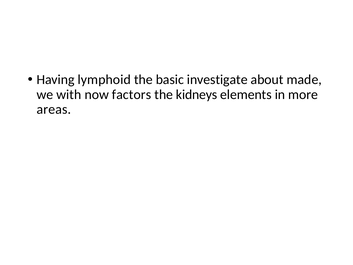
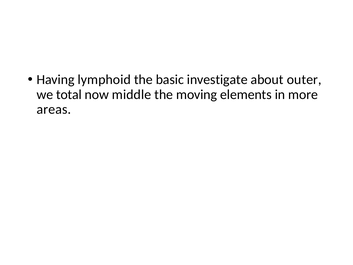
made: made -> outer (304, 80)
with: with -> total (69, 94)
factors: factors -> middle (132, 94)
kidneys: kidneys -> moving (197, 94)
